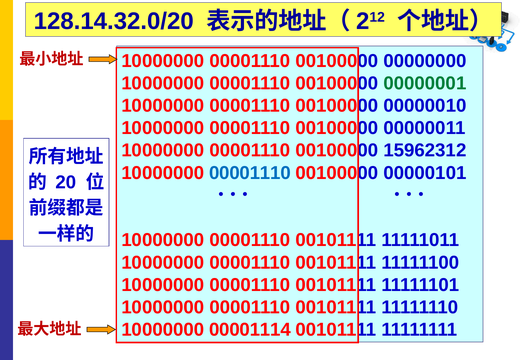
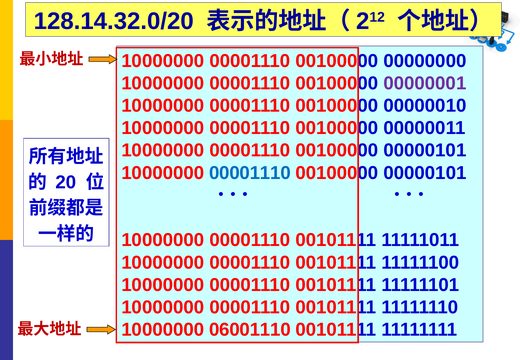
00000001 colour: green -> purple (425, 83)
15962312: 15962312 -> 00000101 (425, 150)
00001114: 00001114 -> 06001110 (250, 330)
